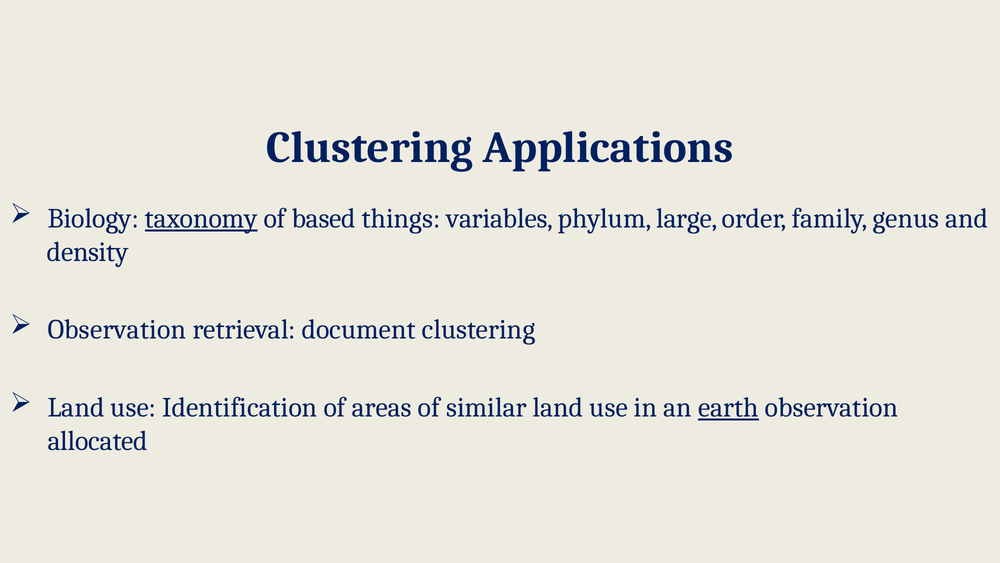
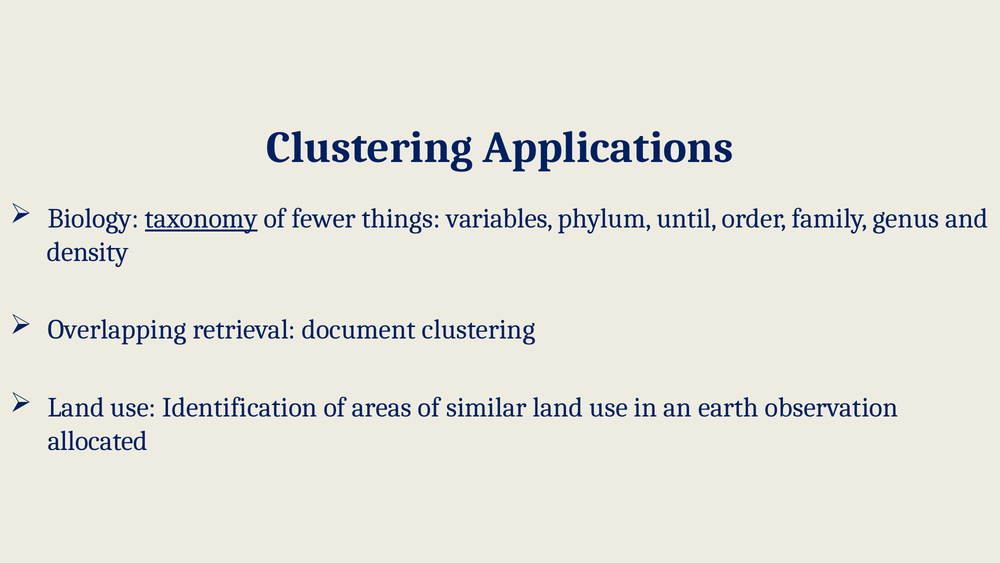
based: based -> fewer (324, 218)
large: large -> until (687, 218)
Observation: Observation -> Overlapping (117, 329)
earth underline: present -> none (728, 407)
